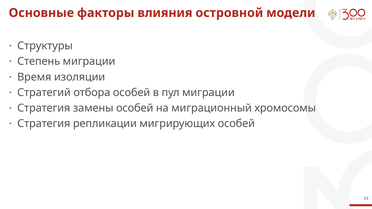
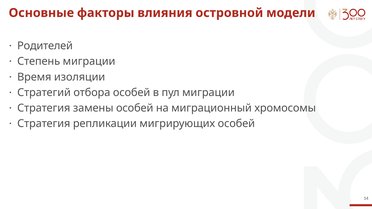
Структуры: Структуры -> Родителей (45, 46)
